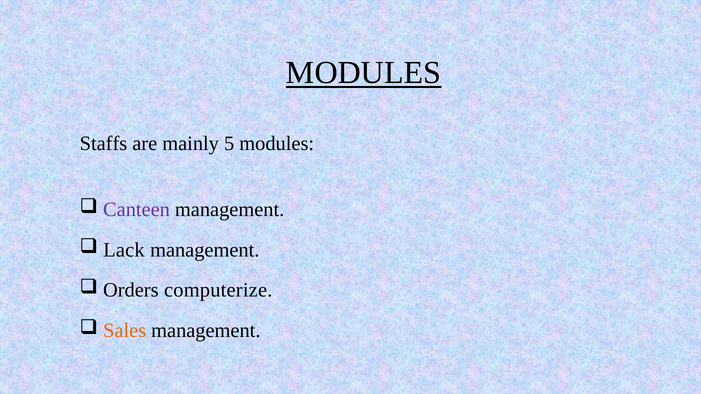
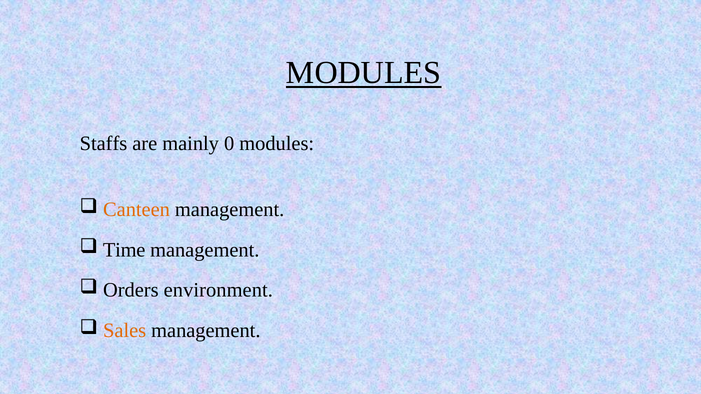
5: 5 -> 0 (229, 143)
Canteen colour: purple -> orange (137, 210)
Lack: Lack -> Time (124, 250)
computerize: computerize -> environment (218, 290)
